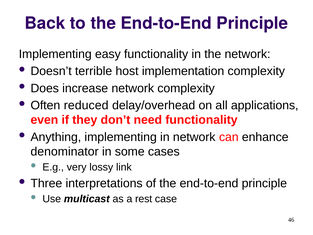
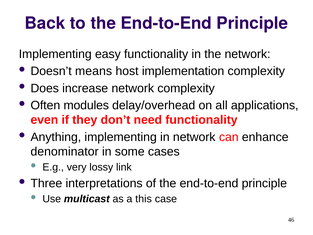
terrible: terrible -> means (94, 71)
reduced: reduced -> modules (86, 105)
rest: rest -> this (144, 199)
